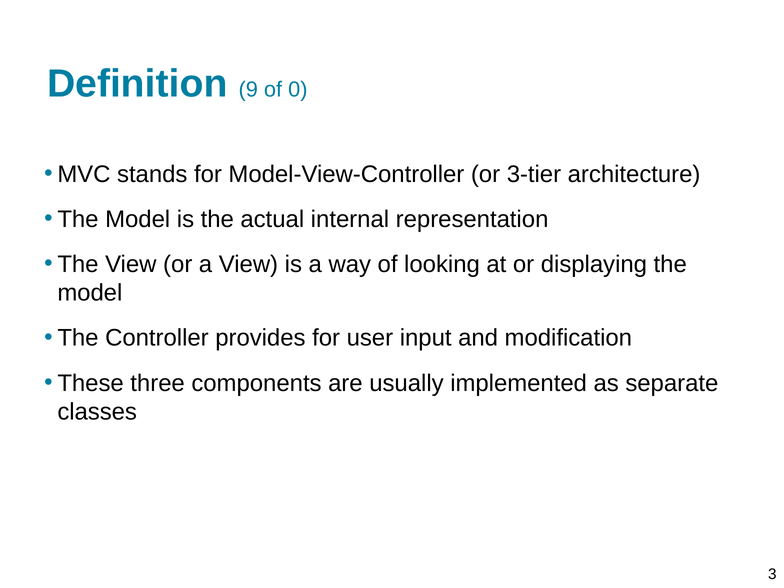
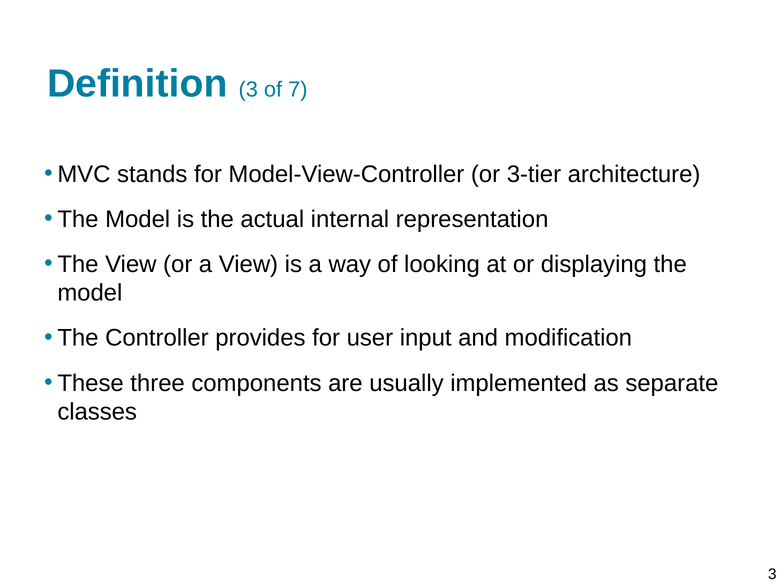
Definition 9: 9 -> 3 (248, 90)
0: 0 -> 7 (298, 90)
